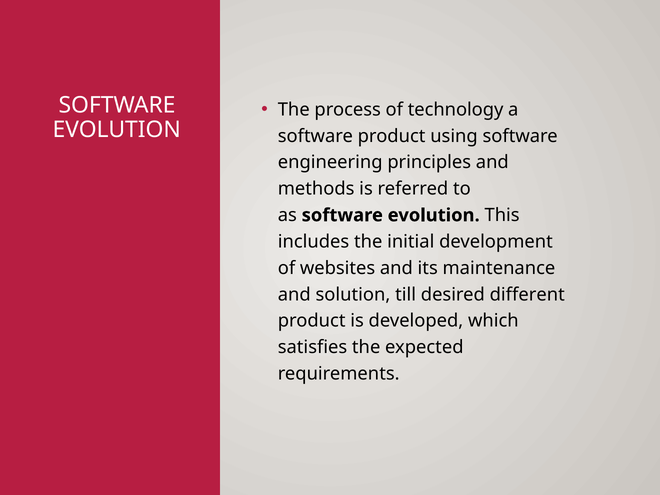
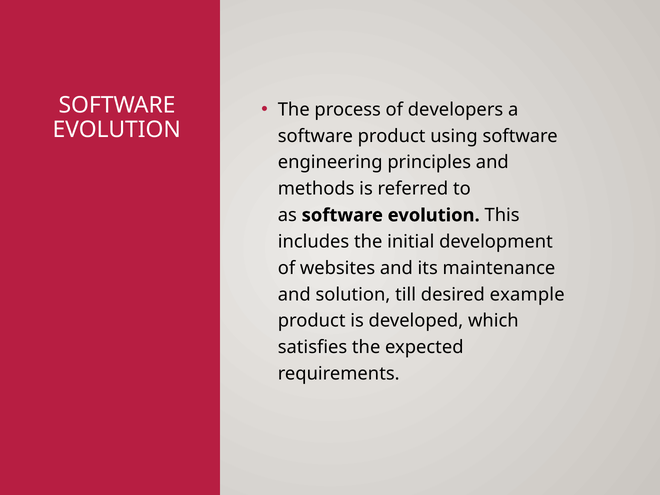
technology: technology -> developers (456, 110)
different: different -> example (527, 295)
